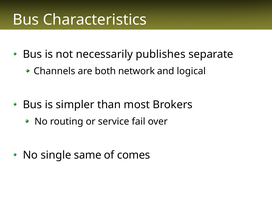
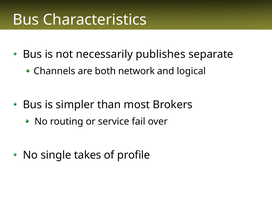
same: same -> takes (88, 155)
comes: comes -> profile (134, 155)
